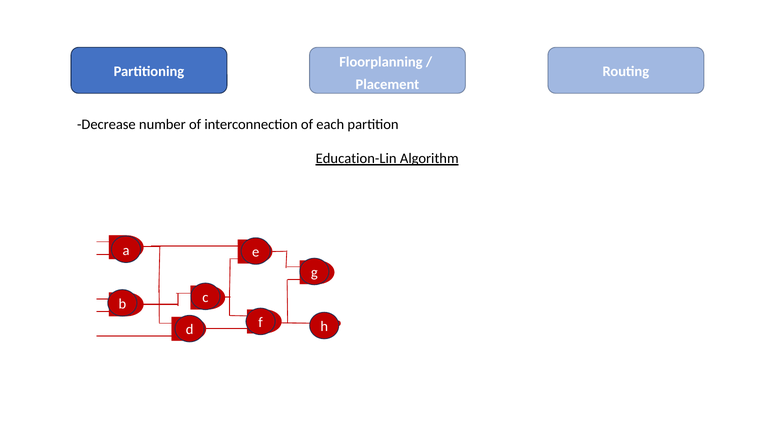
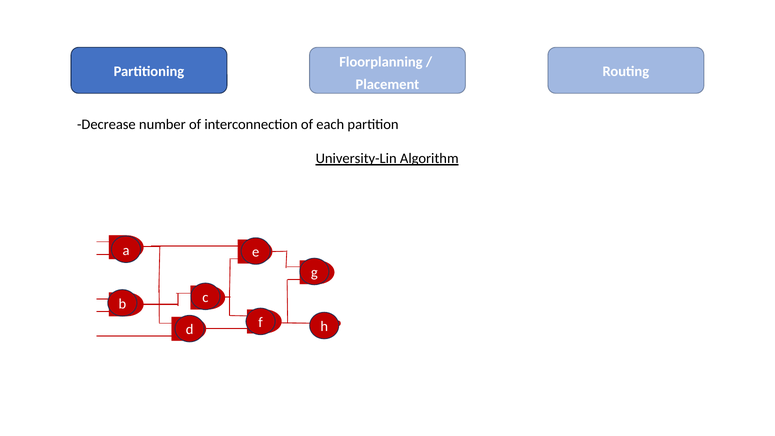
Education-Lin: Education-Lin -> University-Lin (356, 159)
